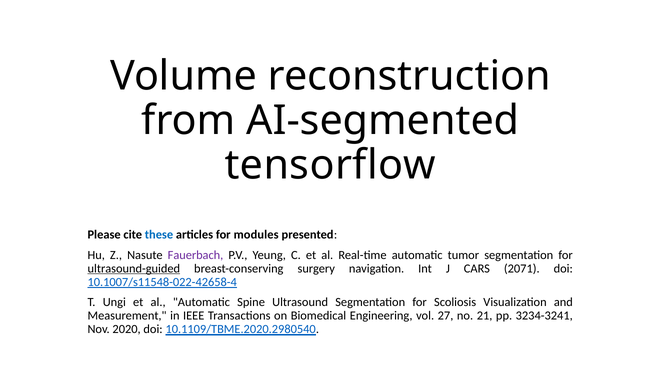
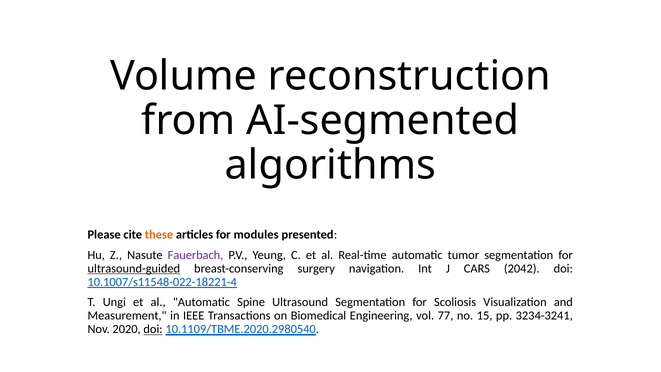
tensorflow: tensorflow -> algorithms (330, 165)
these colour: blue -> orange (159, 235)
2071: 2071 -> 2042 (522, 268)
10.1007/s11548-022-42658-4: 10.1007/s11548-022-42658-4 -> 10.1007/s11548-022-18221-4 (162, 282)
27: 27 -> 77 (446, 316)
21: 21 -> 15 (485, 316)
doi underline: none -> present (153, 329)
